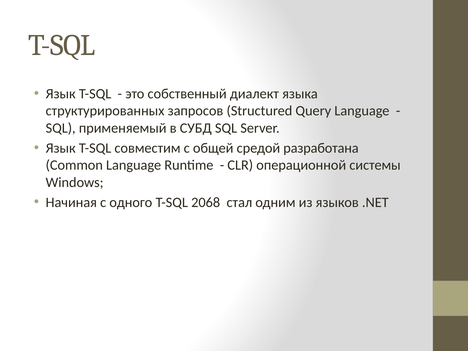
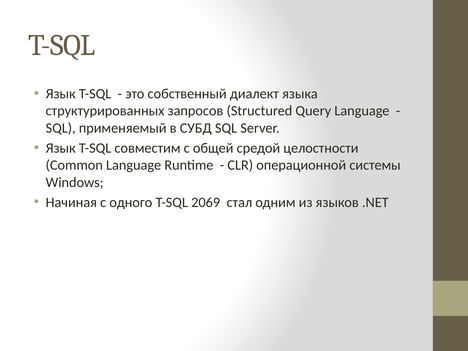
разработана: разработана -> целостности (321, 148)
2068: 2068 -> 2069 (206, 202)
